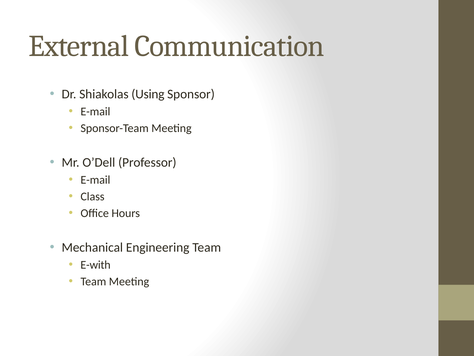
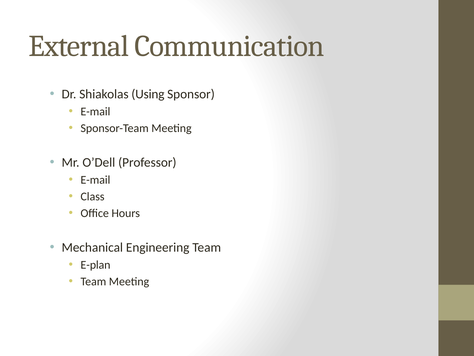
E-with: E-with -> E-plan (96, 264)
